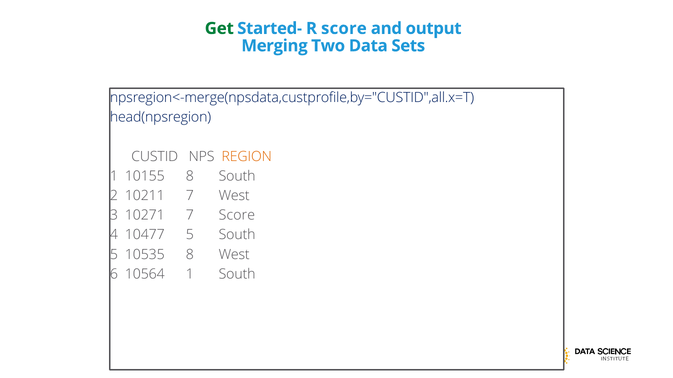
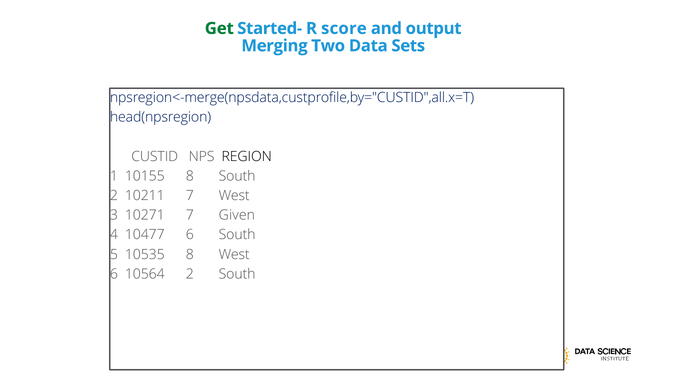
REGION colour: orange -> black (247, 157)
7 Score: Score -> Given (237, 216)
10477 5: 5 -> 6 (190, 235)
10564 1: 1 -> 2 (190, 274)
